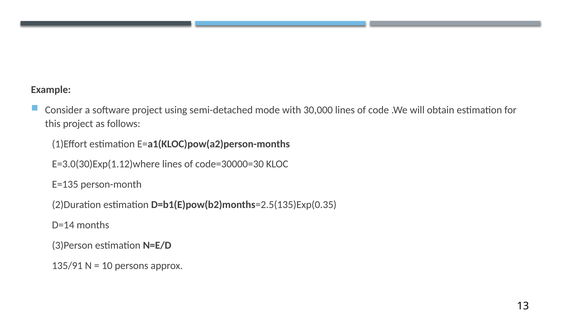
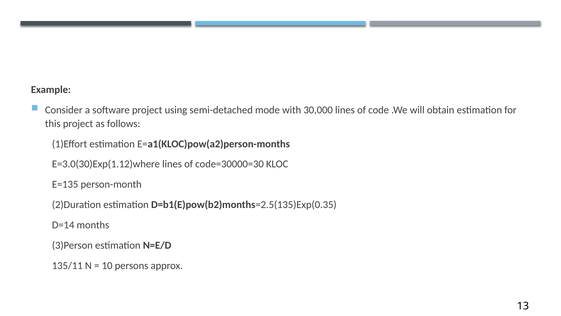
135/91: 135/91 -> 135/11 (67, 265)
